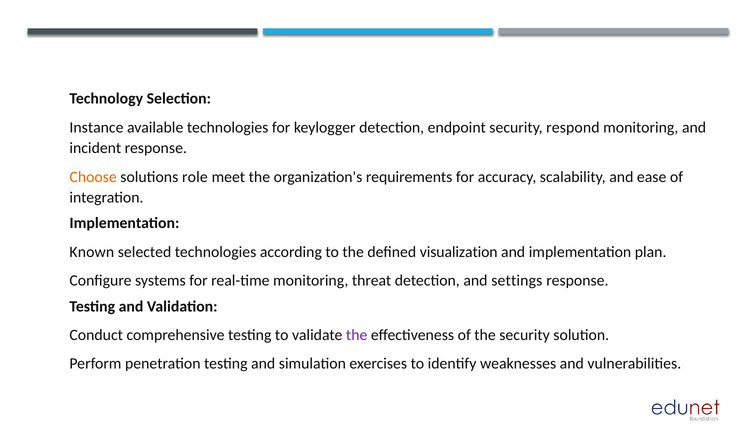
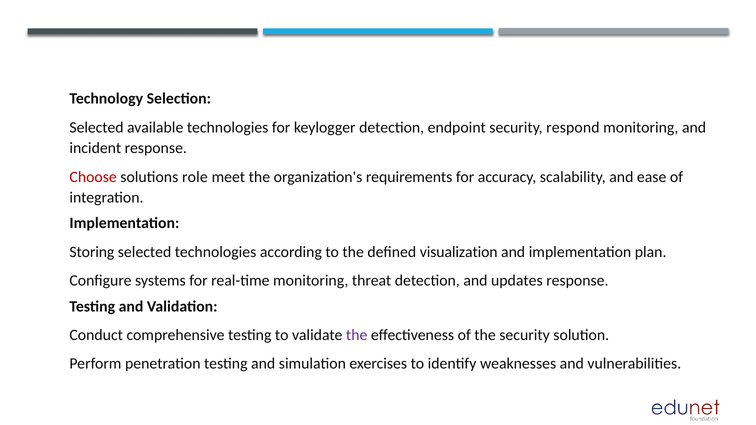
Instance: Instance -> Selected (97, 127)
Choose colour: orange -> red (93, 177)
Known: Known -> Storing (92, 252)
settings: settings -> updates (517, 281)
